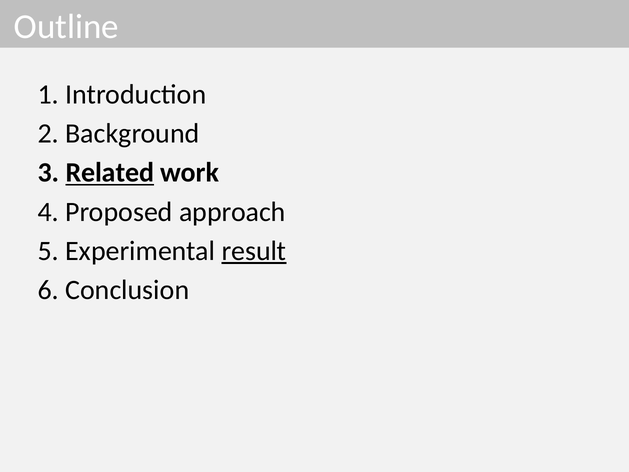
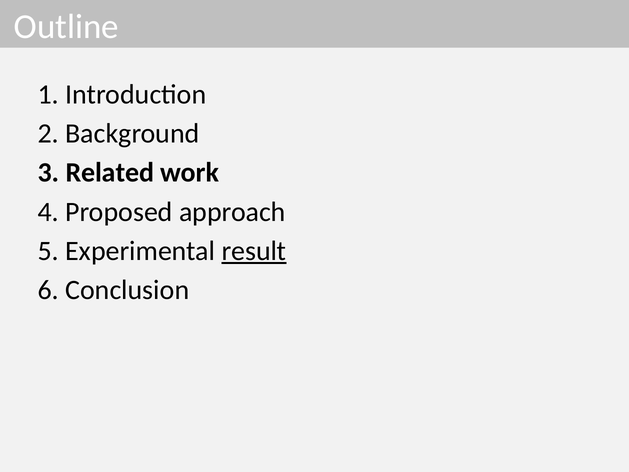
Related underline: present -> none (110, 173)
